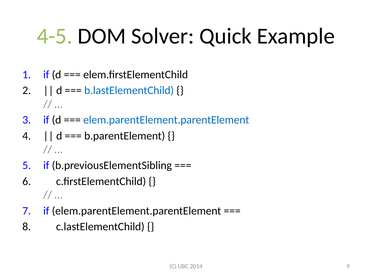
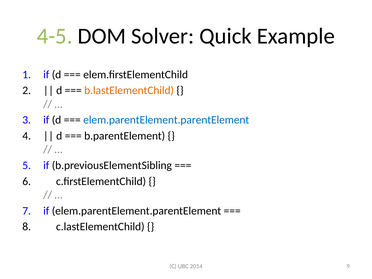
b.lastElementChild colour: blue -> orange (129, 90)
